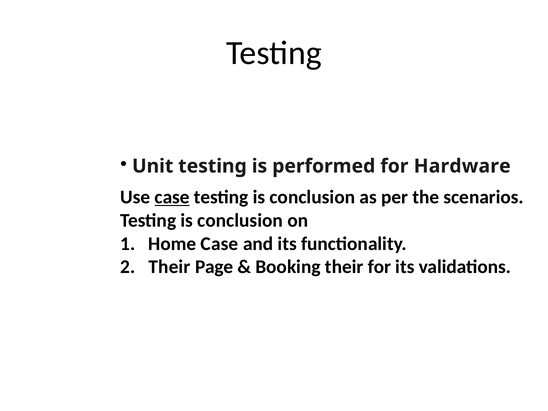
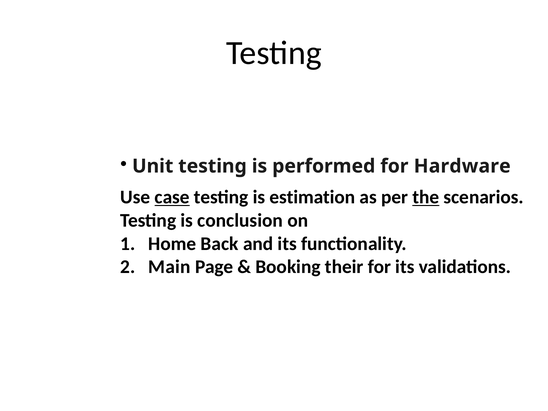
conclusion: conclusion -> estimation (312, 197)
the underline: none -> present (426, 197)
Home Case: Case -> Back (220, 244)
Their: Their -> Main (169, 267)
